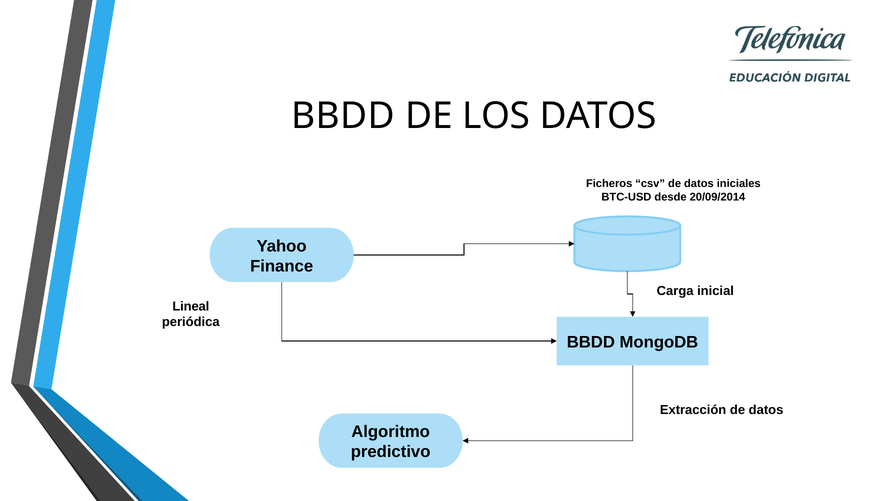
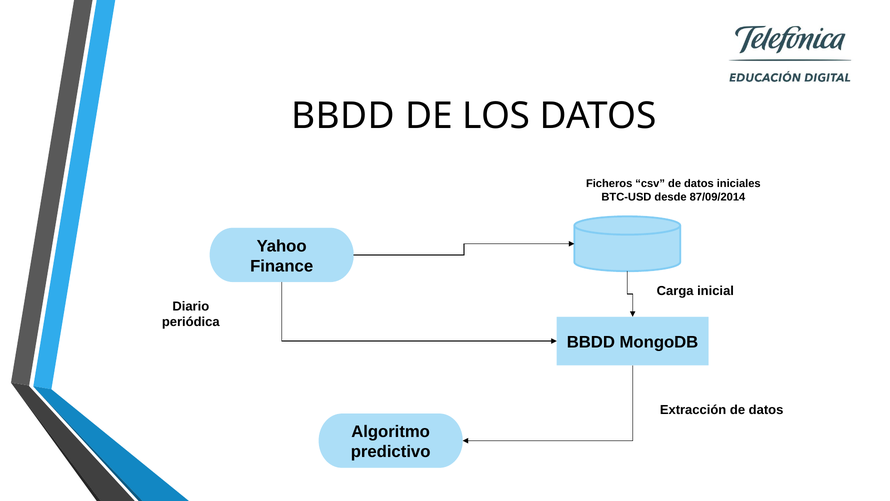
20/09/2014: 20/09/2014 -> 87/09/2014 (717, 197)
Lineal: Lineal -> Diario (191, 306)
